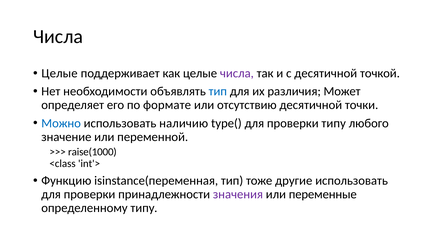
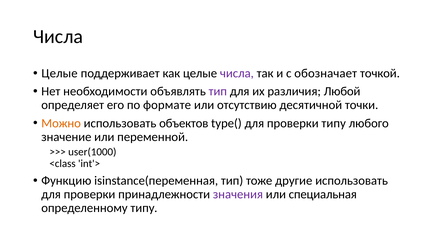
с десятичной: десятичной -> обозначает (326, 74)
тип colour: blue -> purple (218, 92)
Может: Может -> Любой (342, 92)
Можно colour: blue -> orange (61, 124)
наличию: наличию -> объектов (184, 124)
raise(1000: raise(1000 -> user(1000 (92, 152)
переменные: переменные -> специальная (323, 195)
